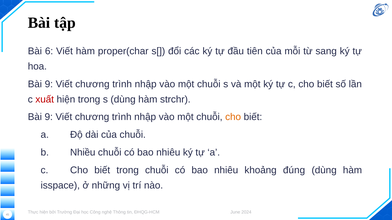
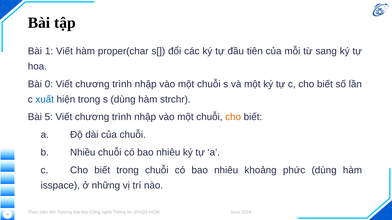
6: 6 -> 1 (49, 51)
9: 9 -> 0 (49, 84)
xuất colour: red -> blue (45, 100)
9: 9 -> 5 (49, 117)
đúng: đúng -> phức (294, 170)
